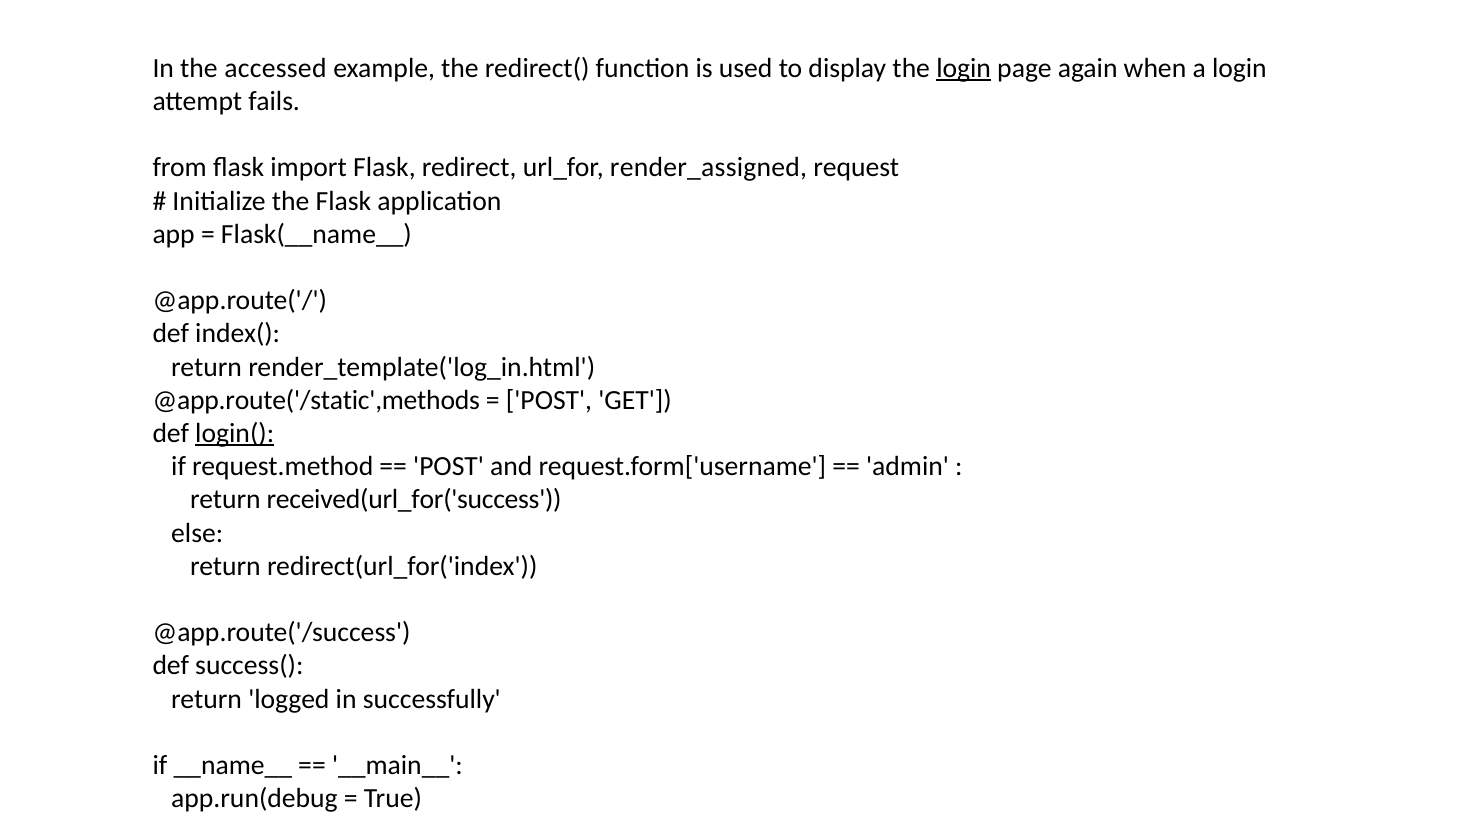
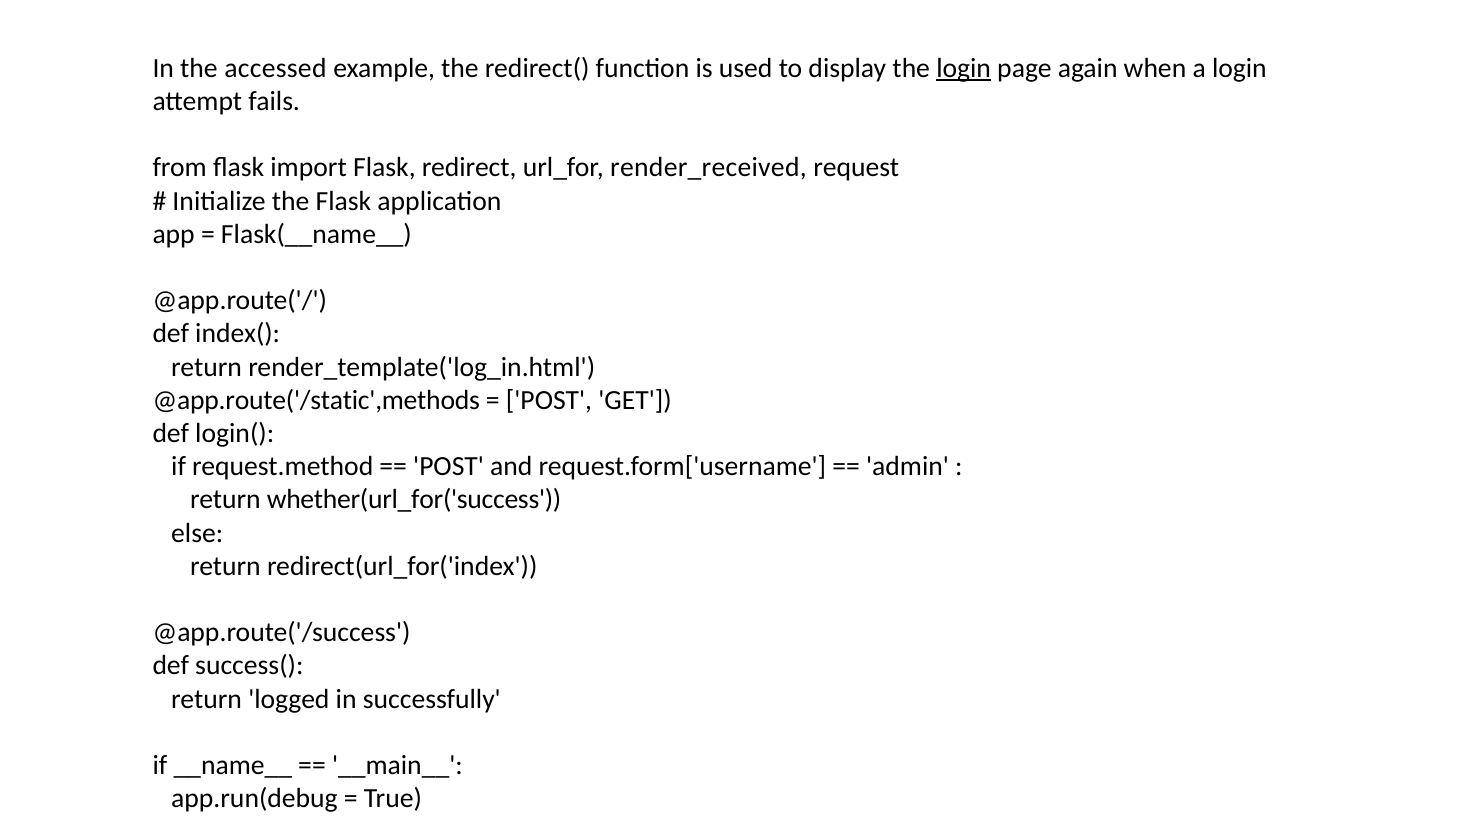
render_assigned: render_assigned -> render_received (708, 168)
login( underline: present -> none (235, 433)
received(url_for('success: received(url_for('success -> whether(url_for('success (414, 500)
